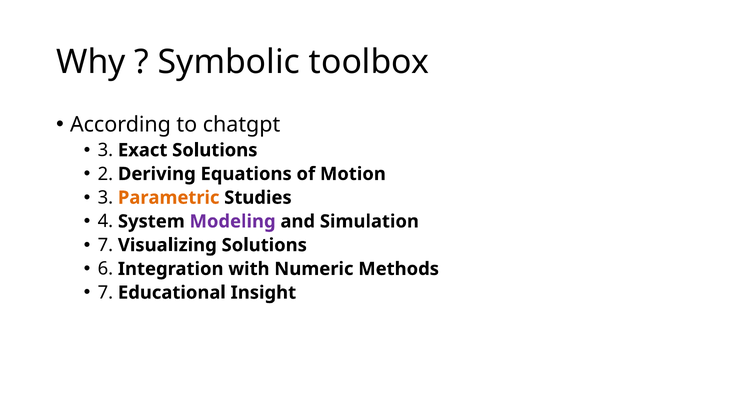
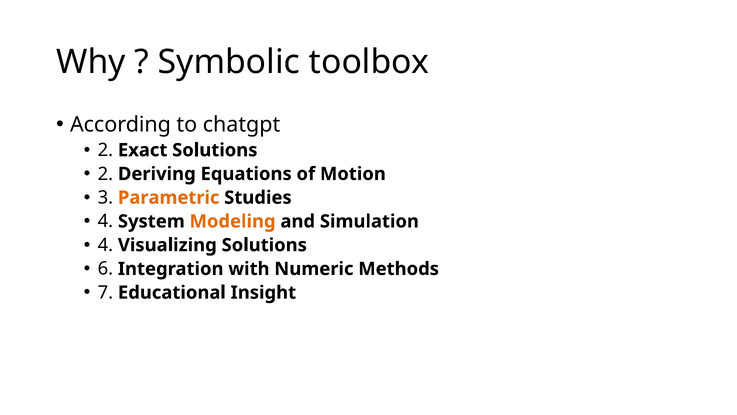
3: 3 -> 2 (105, 150)
Modeling colour: purple -> orange (233, 221)
7: 7 -> 4 (105, 245)
